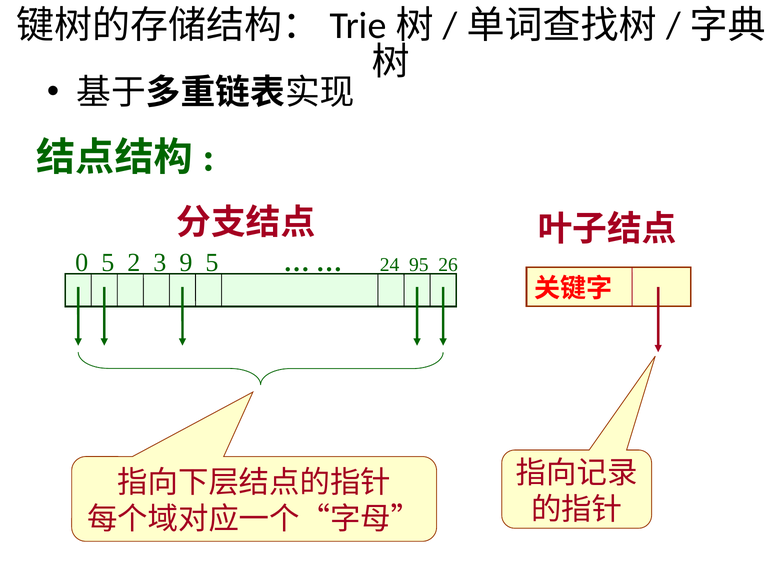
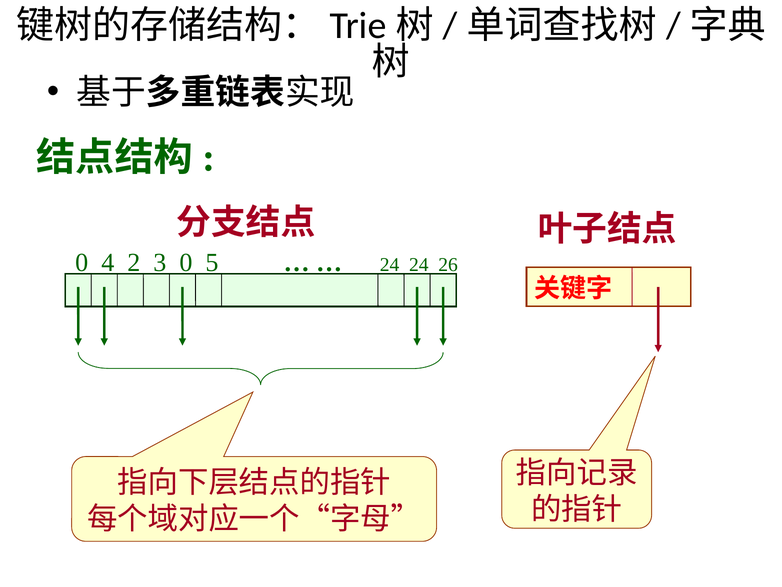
0 5: 5 -> 4 (108, 262)
3 9: 9 -> 0 (186, 262)
24 95: 95 -> 24 (419, 265)
